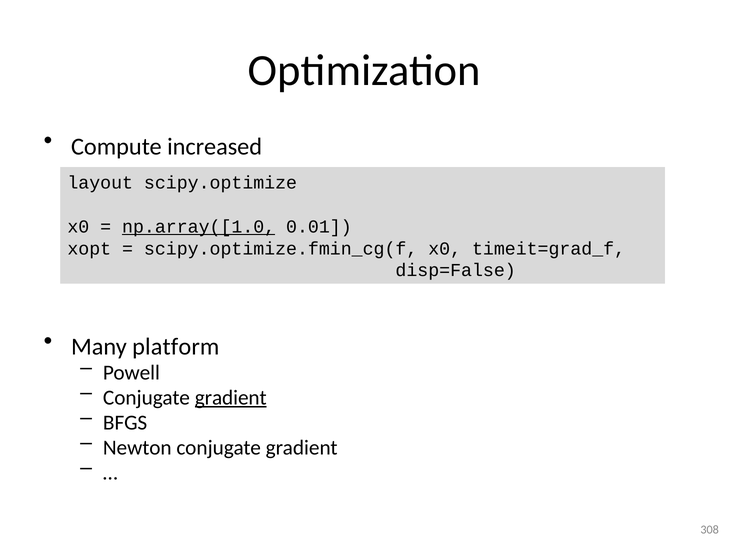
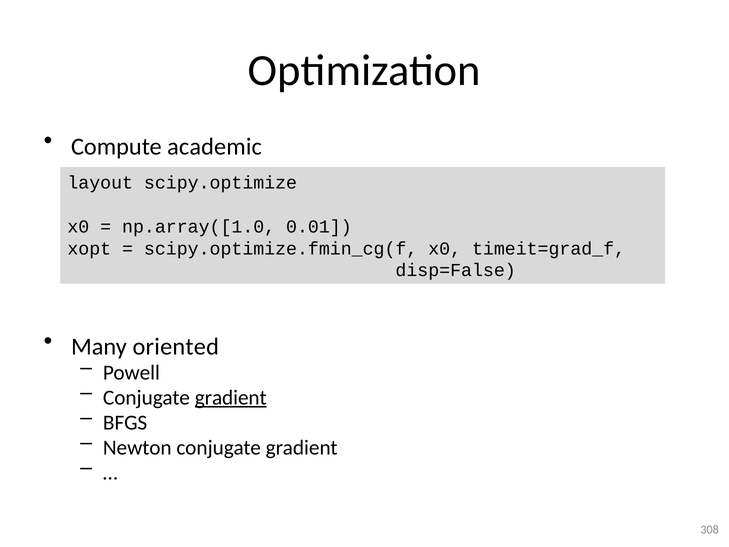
increased: increased -> academic (215, 147)
np.array([1.0 underline: present -> none (199, 227)
platform: platform -> oriented (176, 347)
